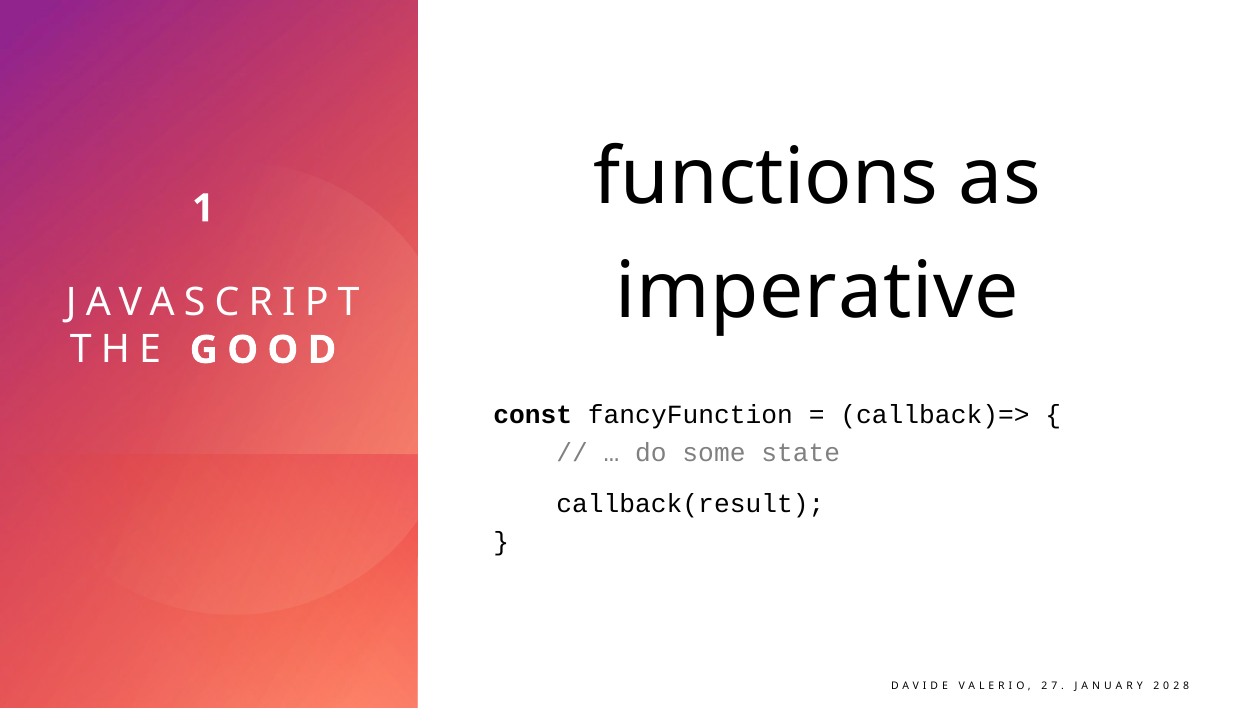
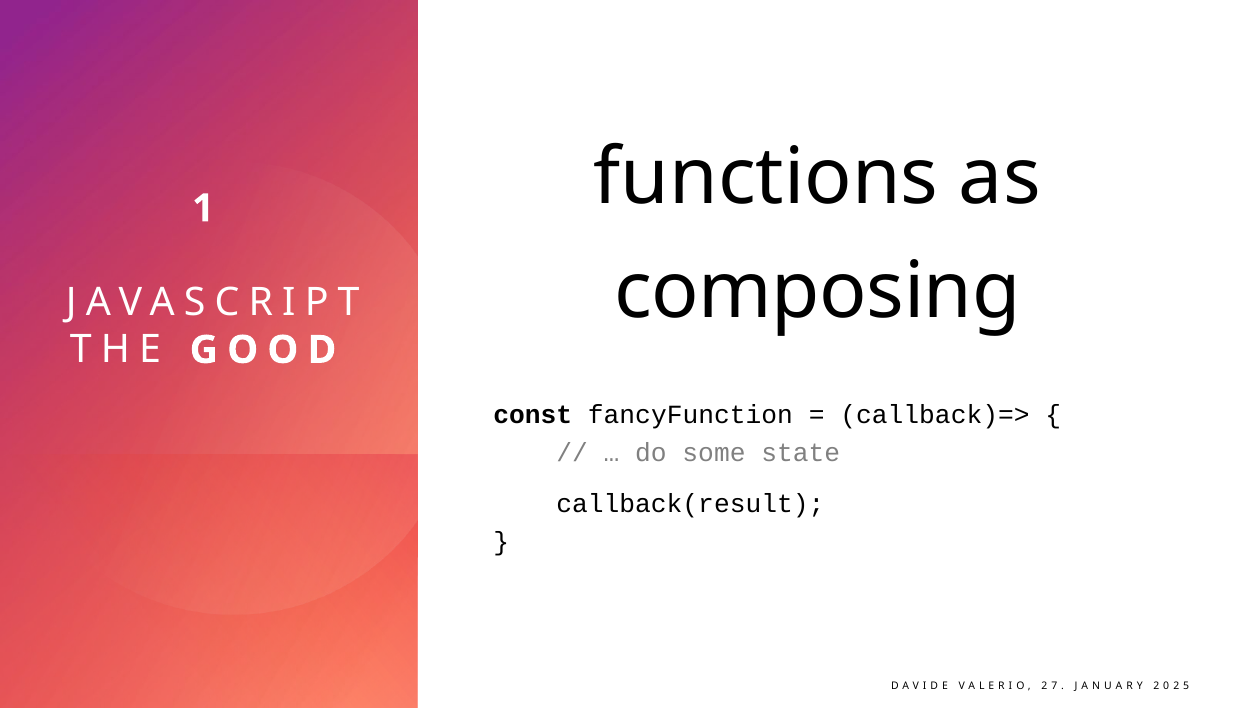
imperative: imperative -> composing (817, 291)
8: 8 -> 5 (1186, 686)
